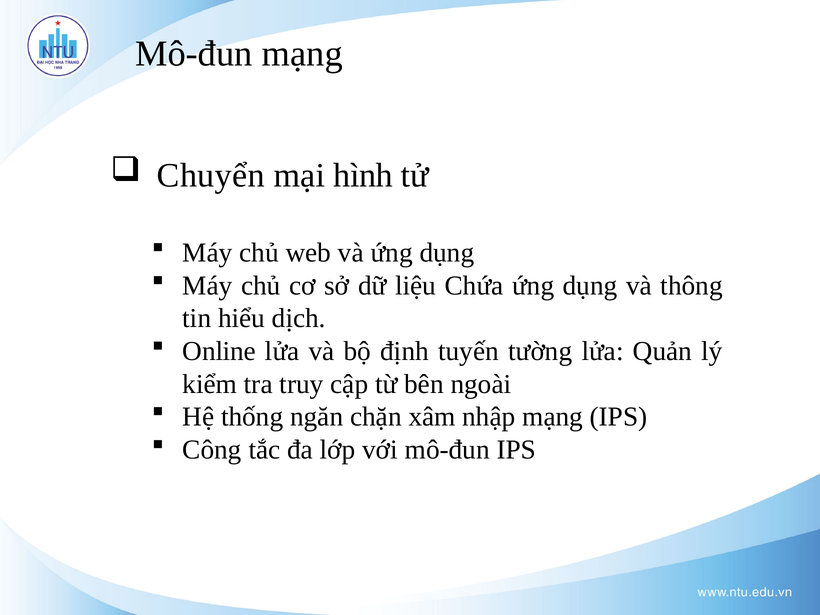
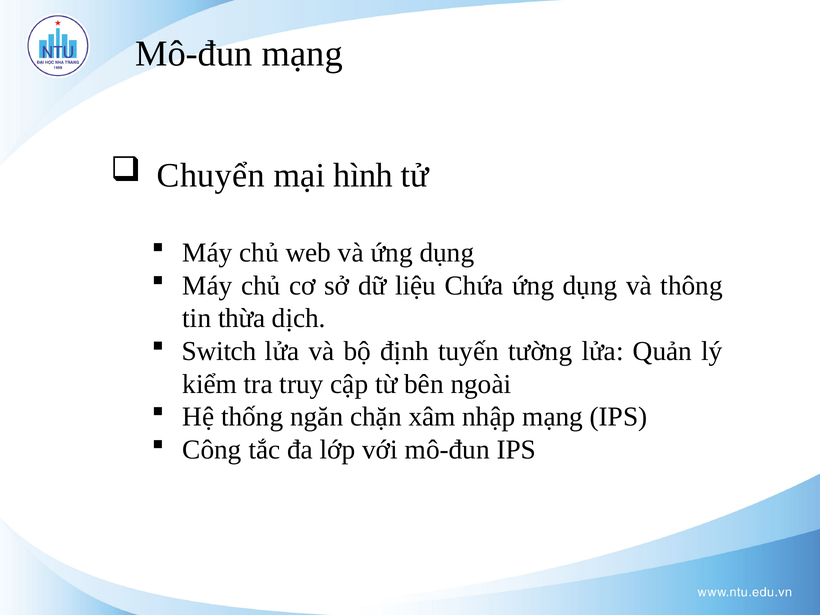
hiểu: hiểu -> thừa (242, 318)
Online: Online -> Switch (219, 351)
